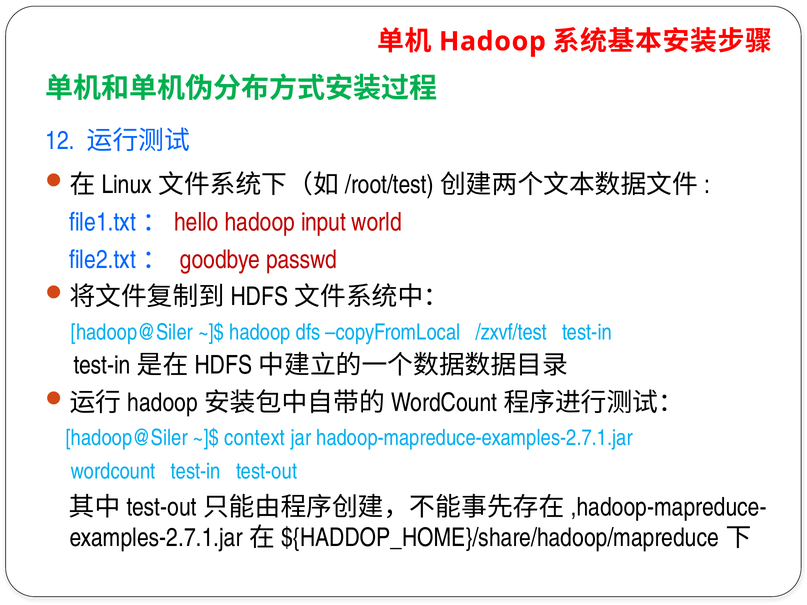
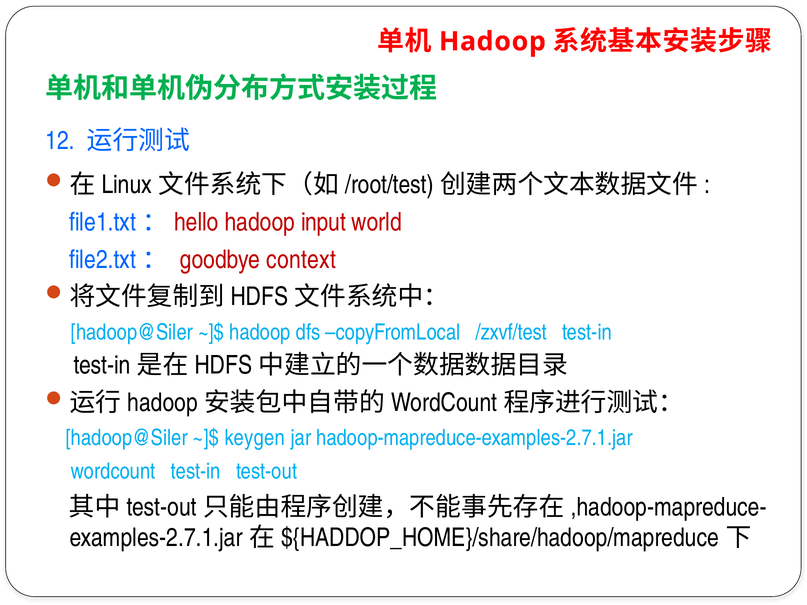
passwd: passwd -> context (301, 260)
context: context -> keygen (255, 438)
